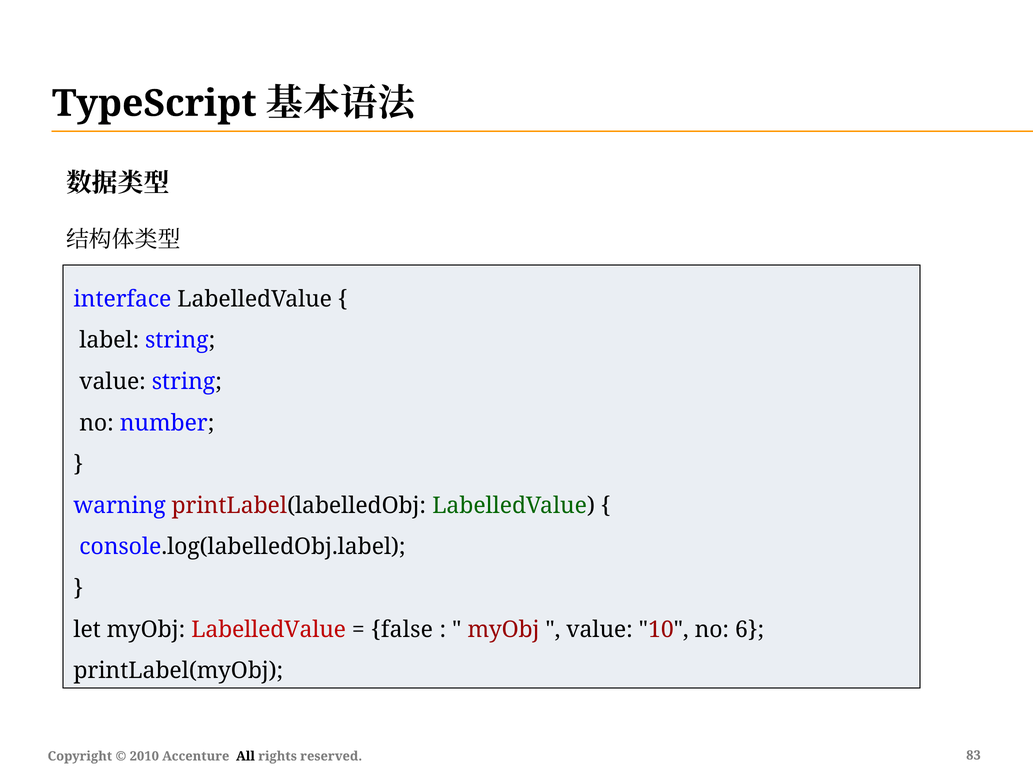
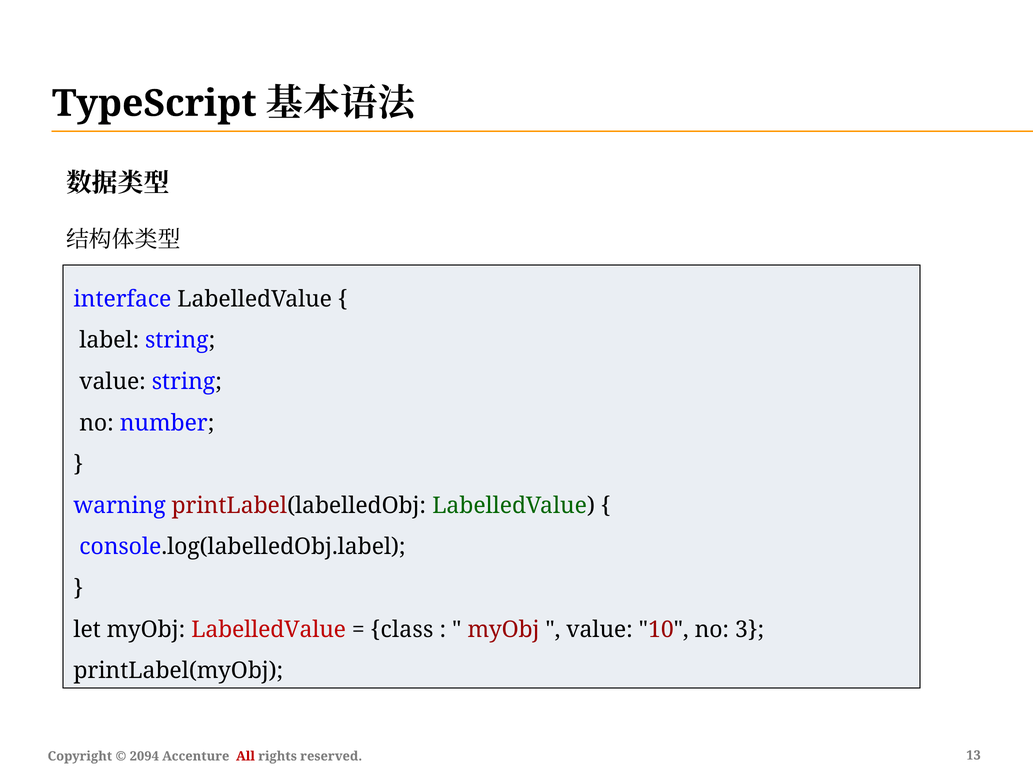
false: false -> class (402, 629)
6: 6 -> 3 (750, 629)
2010: 2010 -> 2094 (144, 756)
All colour: black -> red (245, 756)
83: 83 -> 13 (973, 755)
